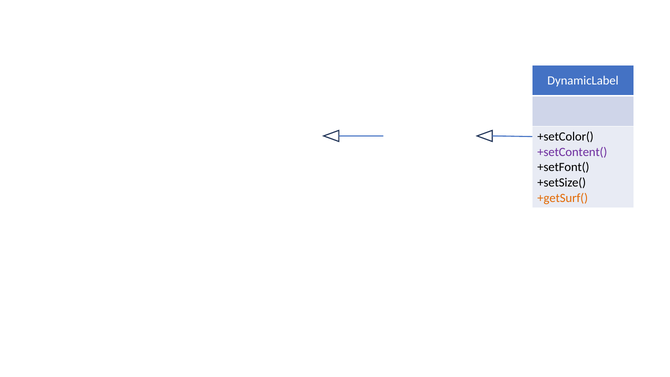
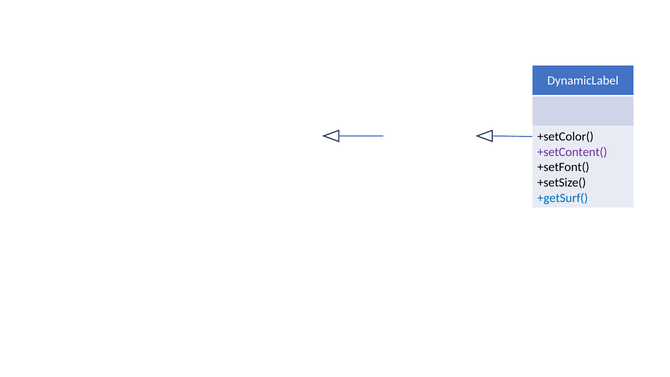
+getSurf( colour: orange -> blue (563, 198)
